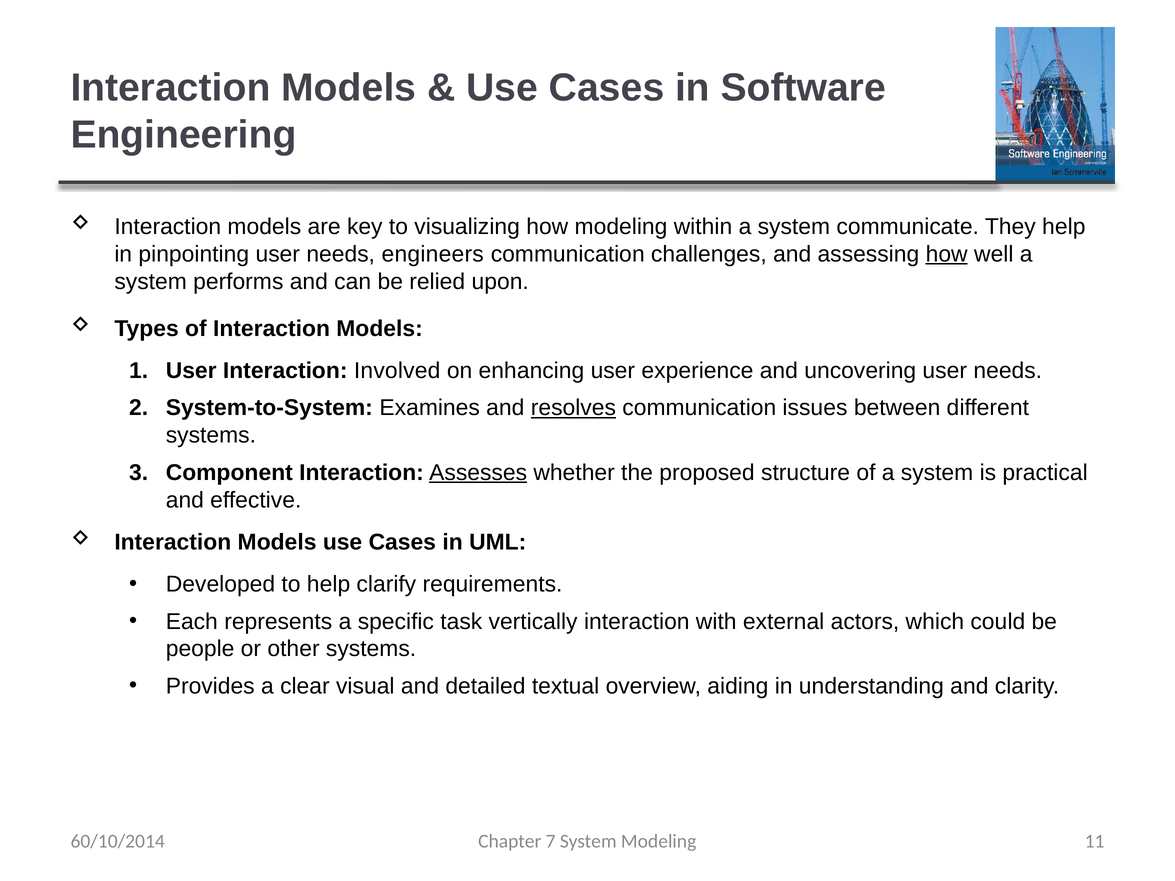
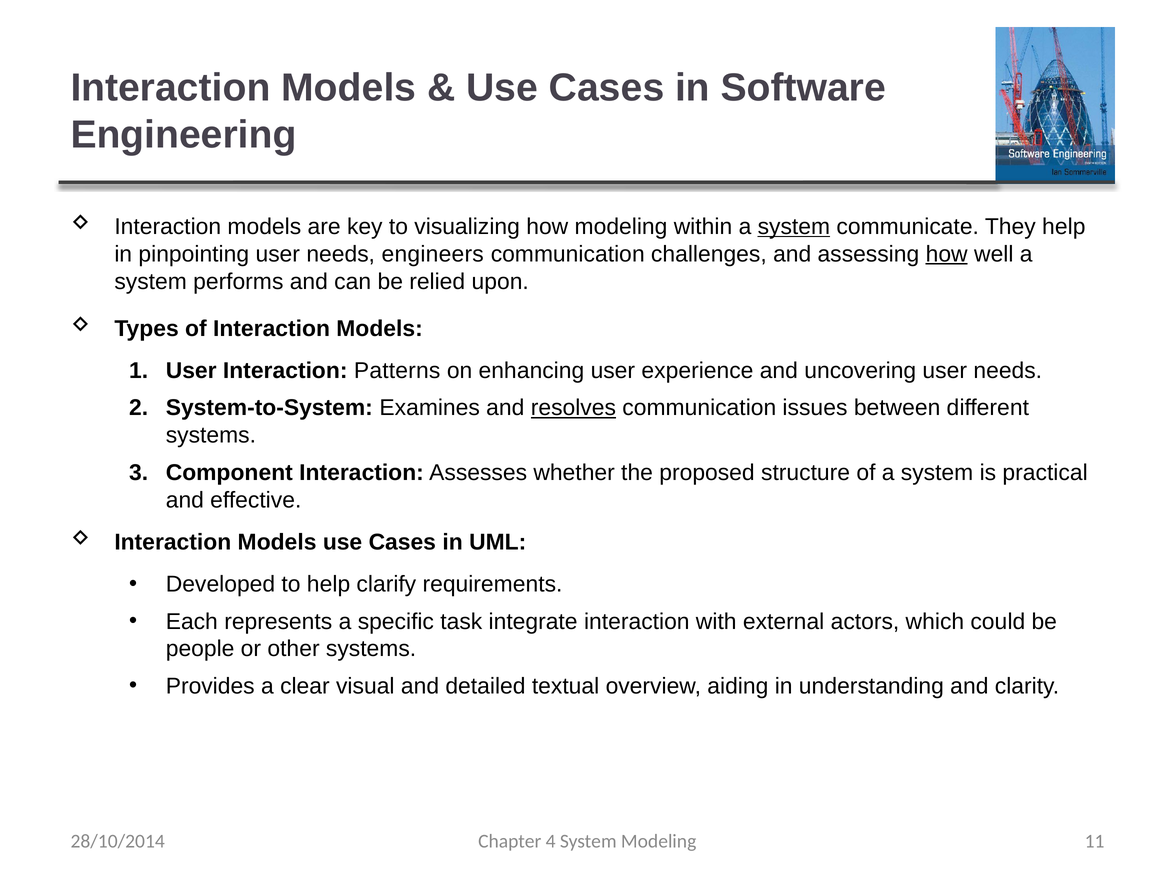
system underline: none -> present (794, 227)
Involved: Involved -> Patterns (397, 371)
Assesses underline: present -> none (478, 473)
vertically: vertically -> integrate (533, 622)
60/10/2014: 60/10/2014 -> 28/10/2014 (118, 842)
7: 7 -> 4 (551, 842)
